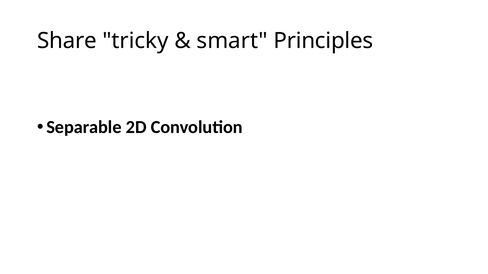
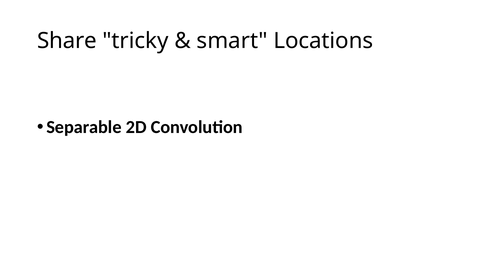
Principles: Principles -> Locations (323, 41)
